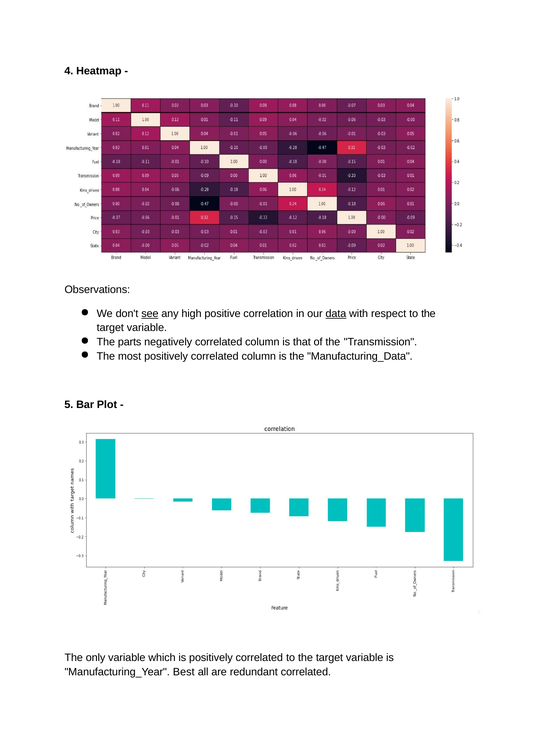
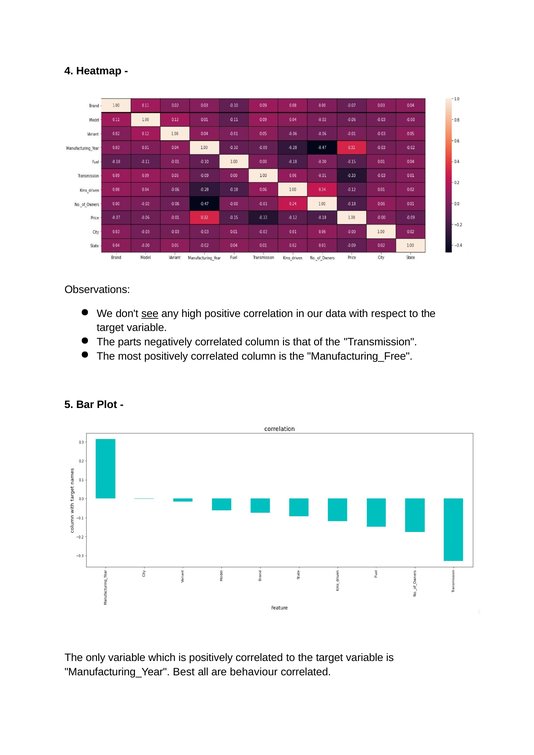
data underline: present -> none (336, 314)
Manufacturing_Data: Manufacturing_Data -> Manufacturing_Free (360, 356)
redundant: redundant -> behaviour (254, 672)
